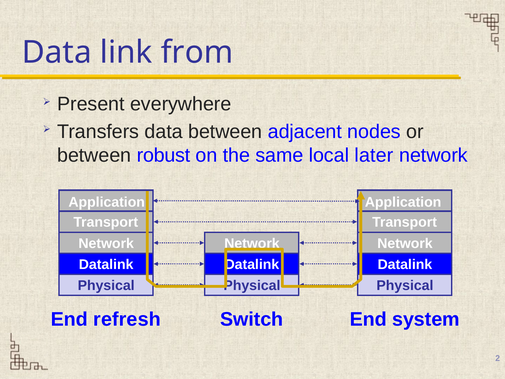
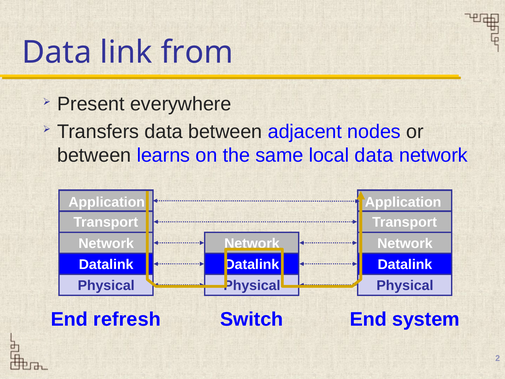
robust: robust -> learns (163, 155)
local later: later -> data (374, 155)
